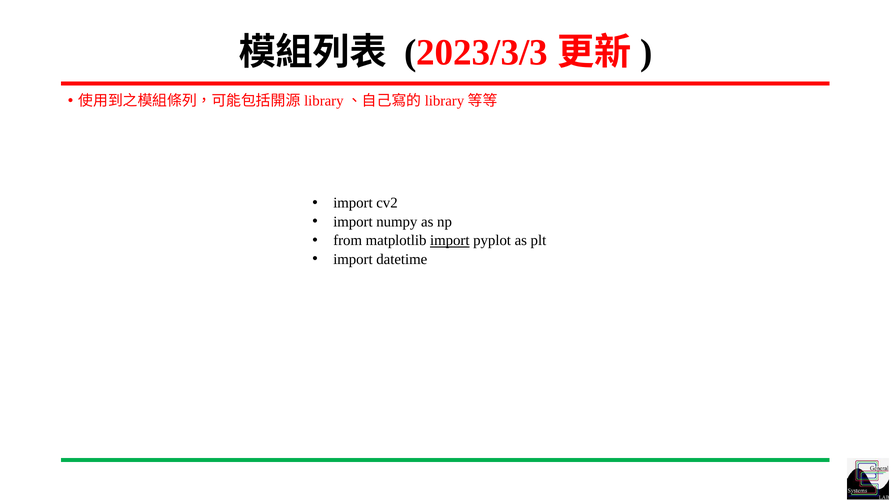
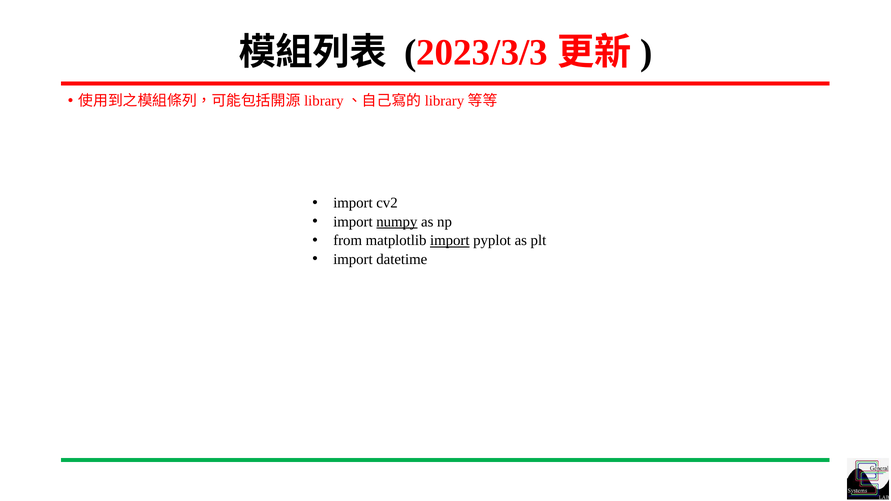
numpy underline: none -> present (397, 222)
